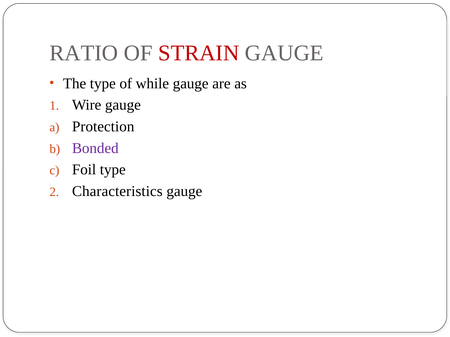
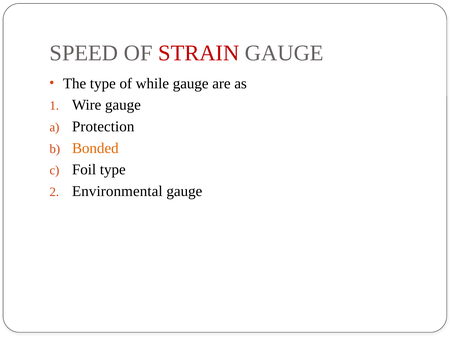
RATIO: RATIO -> SPEED (84, 53)
Bonded colour: purple -> orange (95, 148)
Characteristics: Characteristics -> Environmental (117, 192)
